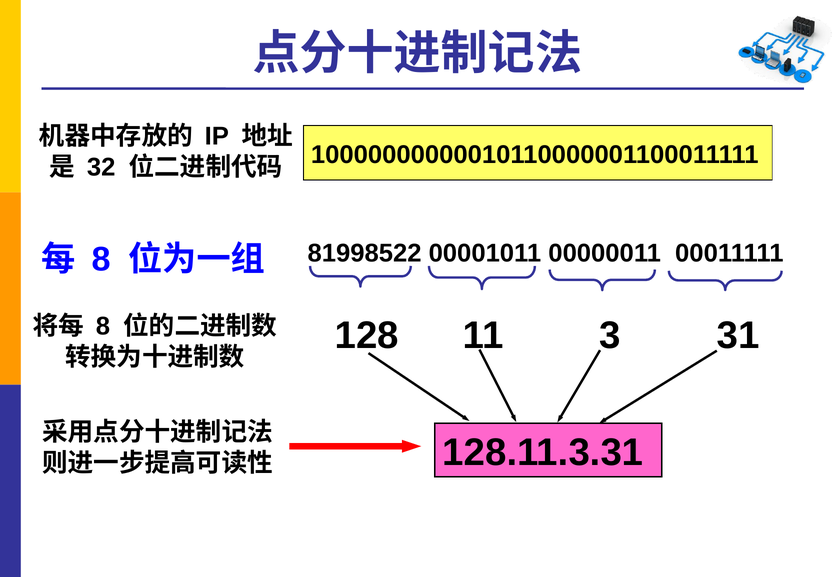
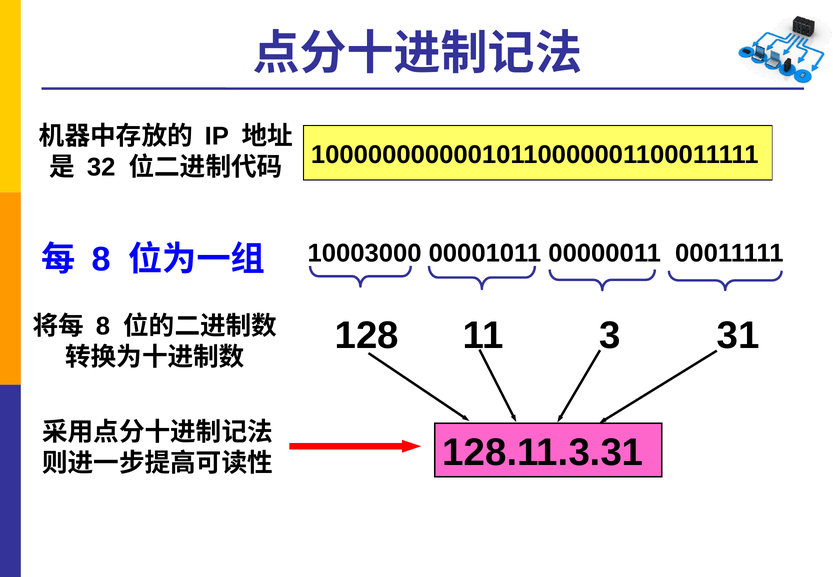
81998522: 81998522 -> 10003000 (365, 253)
